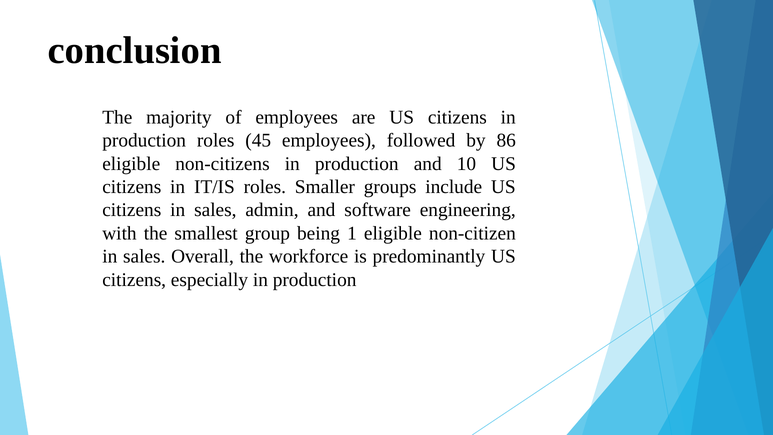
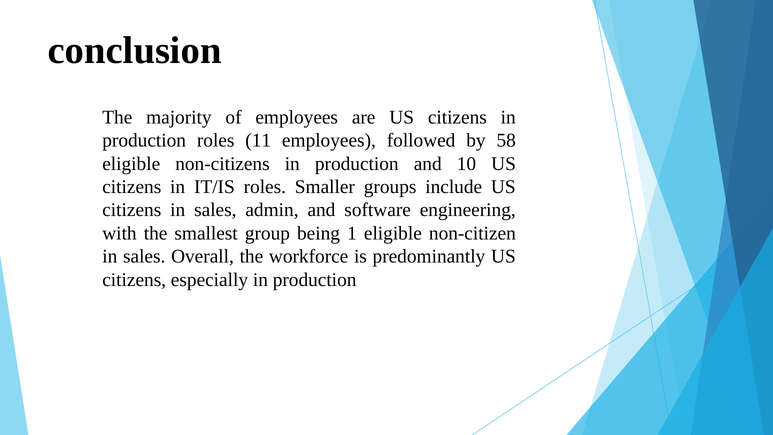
45: 45 -> 11 (258, 140)
86: 86 -> 58 (506, 140)
